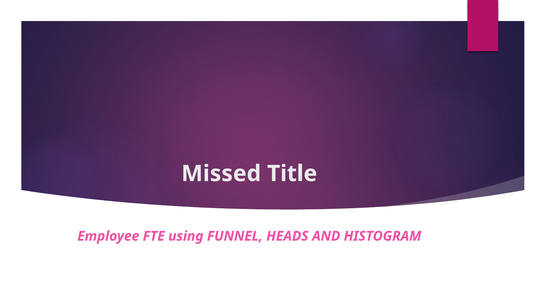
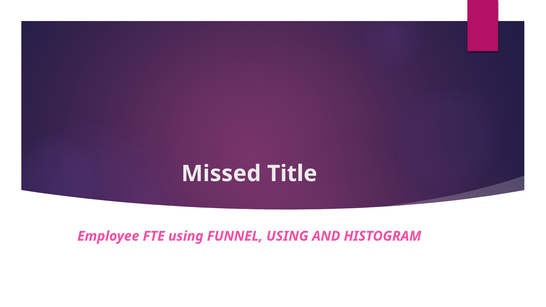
FUNNEL HEADS: HEADS -> USING (287, 236)
